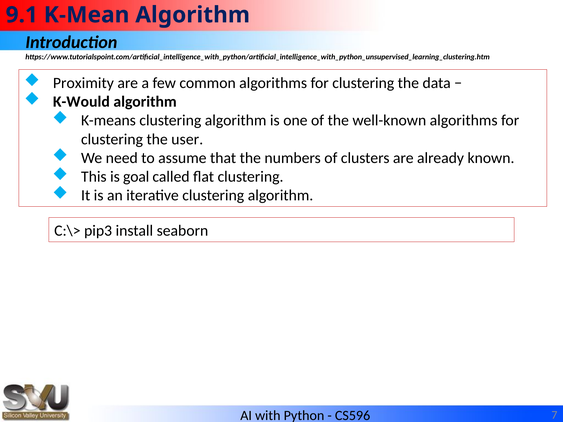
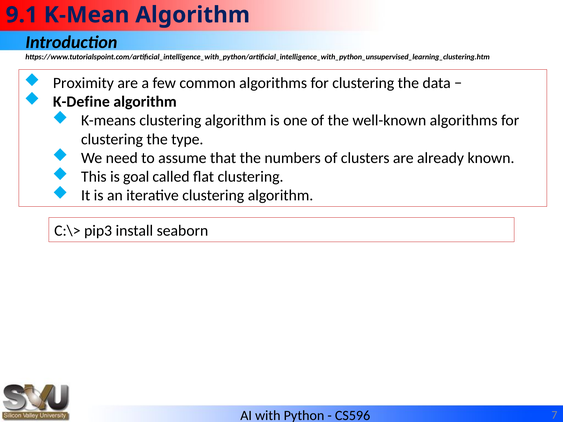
K-Would: K-Would -> K-Define (81, 102)
user: user -> type (187, 139)
